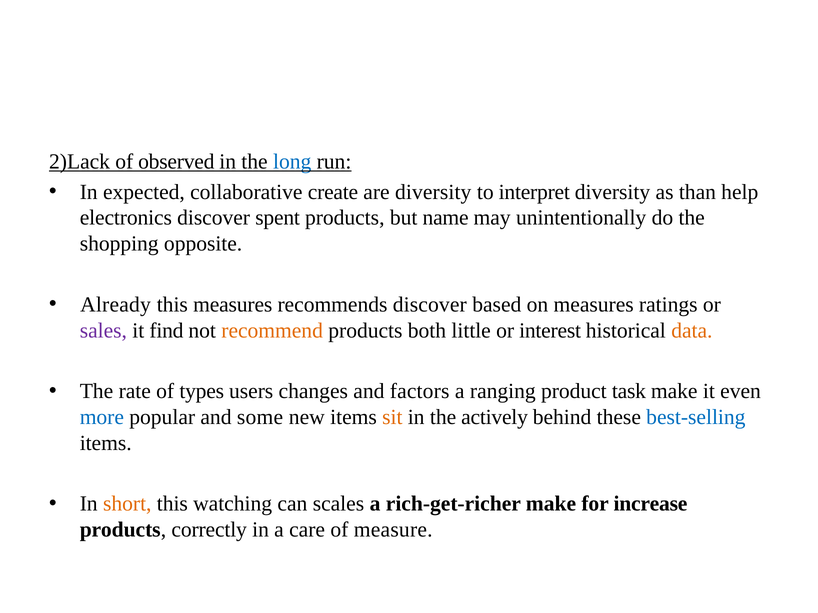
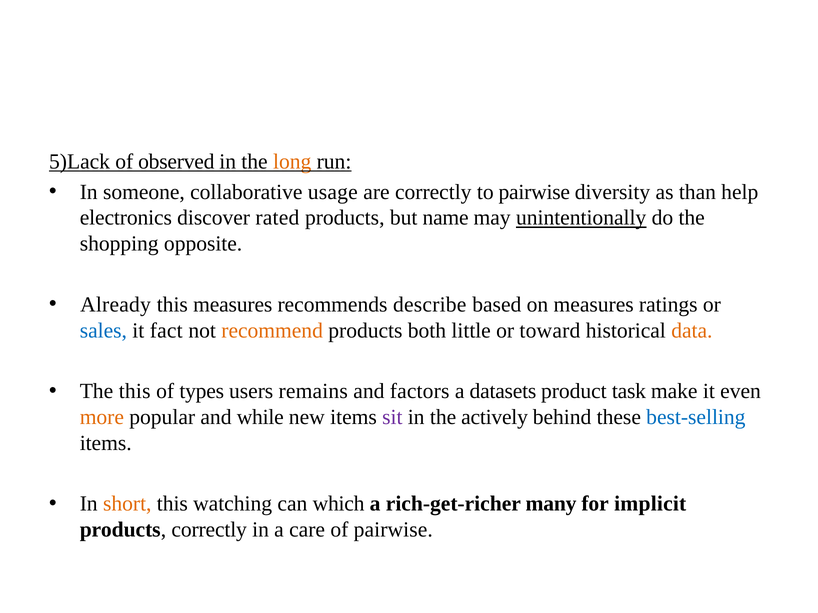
2)Lack: 2)Lack -> 5)Lack (80, 162)
long colour: blue -> orange (292, 162)
expected: expected -> someone (144, 192)
create: create -> usage (333, 192)
are diversity: diversity -> correctly (433, 192)
to interpret: interpret -> pairwise (534, 192)
spent: spent -> rated (277, 218)
unintentionally underline: none -> present (581, 218)
recommends discover: discover -> describe (430, 305)
sales colour: purple -> blue (103, 331)
find: find -> fact (166, 331)
interest: interest -> toward (550, 331)
The rate: rate -> this (135, 392)
changes: changes -> remains (313, 392)
ranging: ranging -> datasets (503, 392)
more colour: blue -> orange (102, 417)
some: some -> while (260, 417)
sit colour: orange -> purple (392, 417)
scales: scales -> which (339, 504)
rich-get-richer make: make -> many (551, 504)
increase: increase -> implicit (650, 504)
of measure: measure -> pairwise (393, 530)
